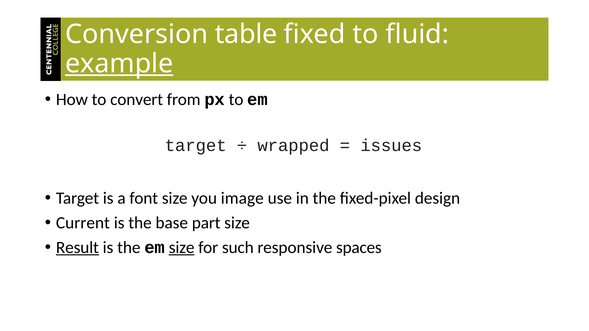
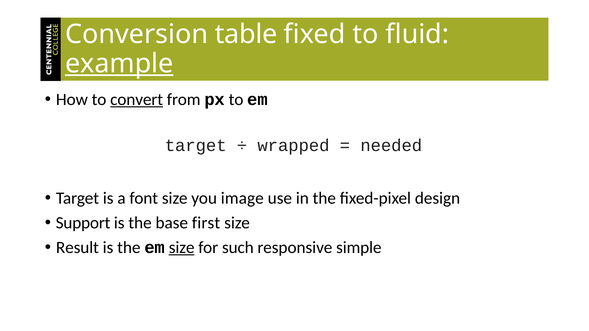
convert underline: none -> present (137, 100)
issues: issues -> needed (391, 146)
Current: Current -> Support (83, 223)
part: part -> first (206, 223)
Result underline: present -> none (77, 248)
spaces: spaces -> simple (359, 248)
